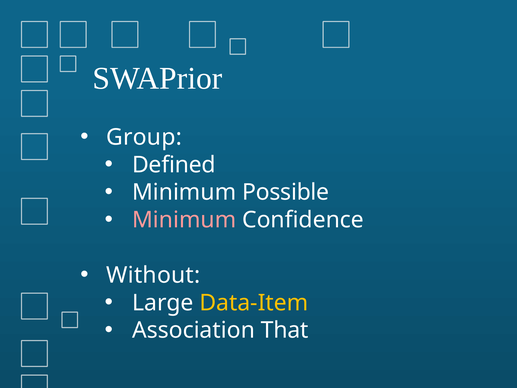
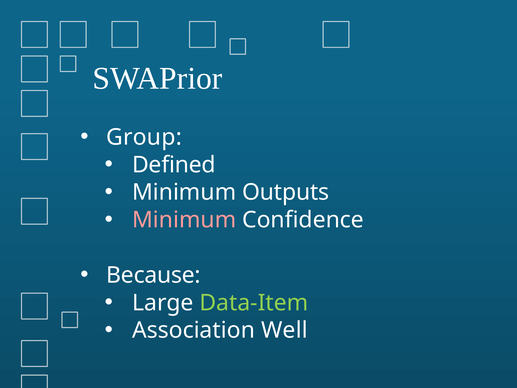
Possible: Possible -> Outputs (286, 192)
Without: Without -> Because (154, 275)
Data-Item colour: yellow -> light green (254, 303)
That: That -> Well (284, 330)
